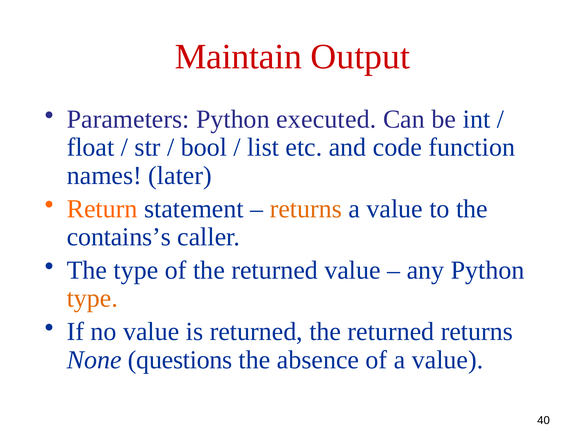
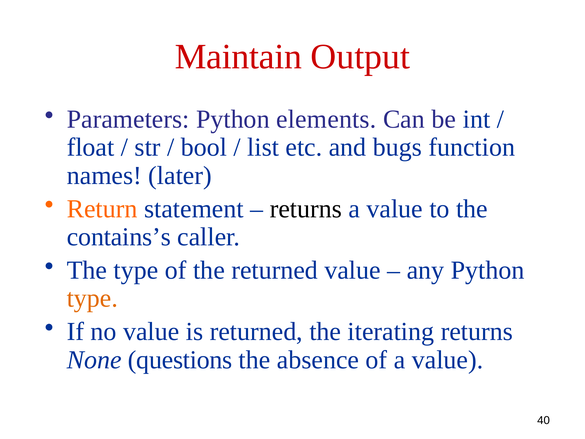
executed: executed -> elements (326, 119)
code: code -> bugs (397, 147)
returns colour: orange -> black (306, 209)
returned the returned: returned -> iterating (391, 332)
